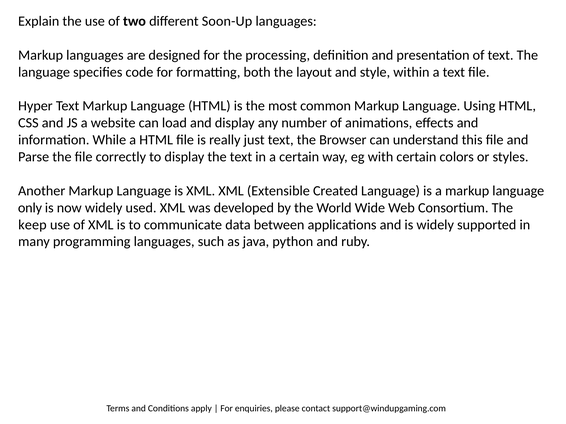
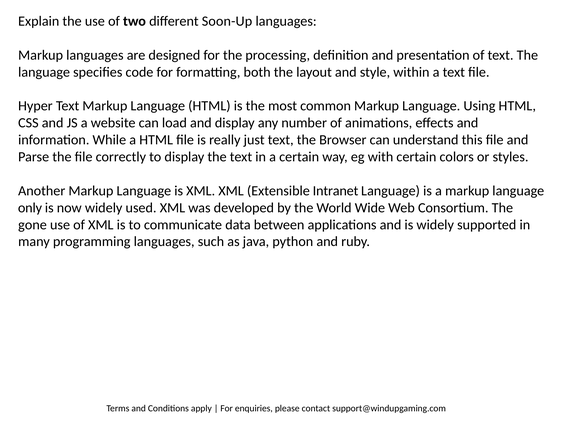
Created: Created -> Intranet (336, 191)
keep: keep -> gone (33, 225)
